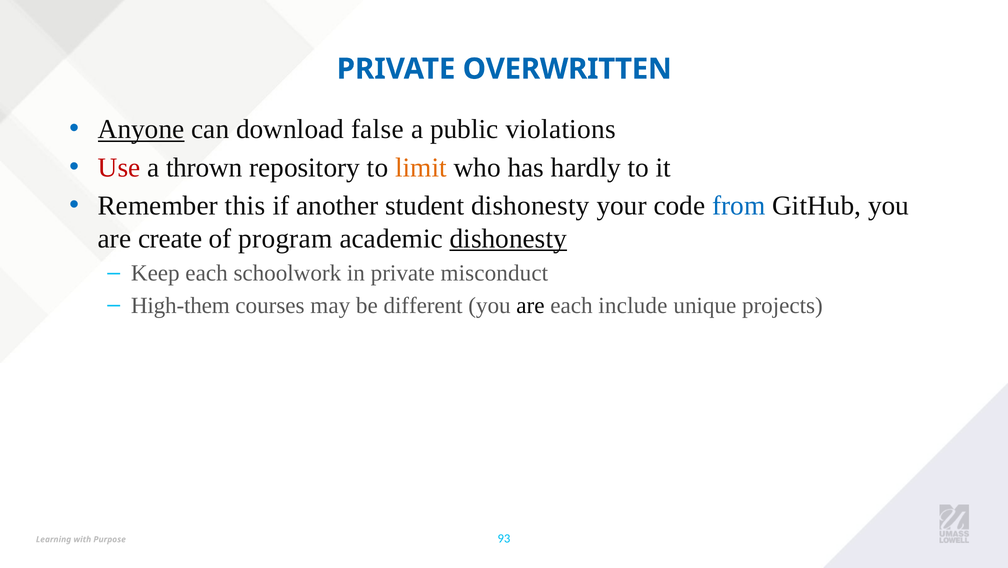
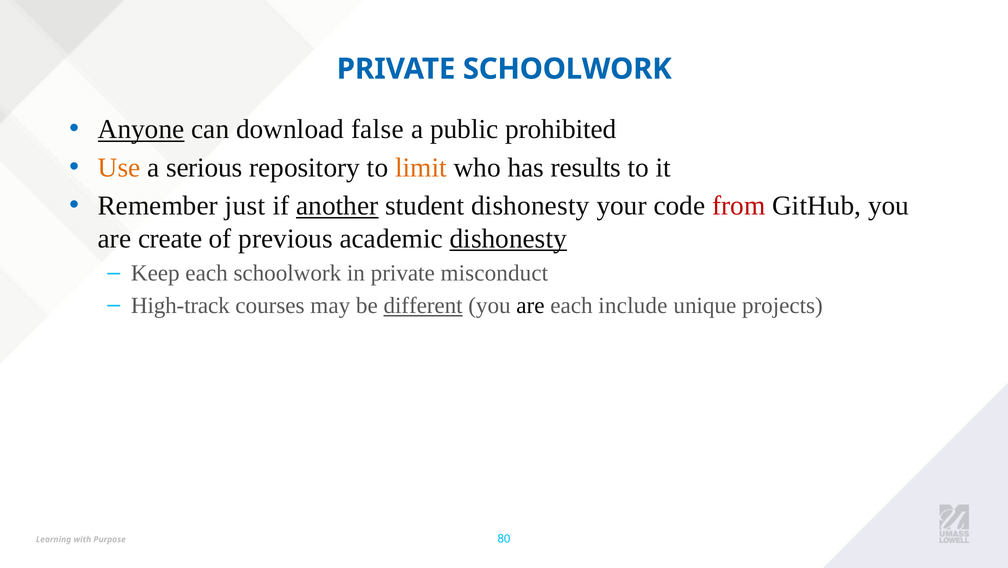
PRIVATE OVERWRITTEN: OVERWRITTEN -> SCHOOLWORK (567, 69)
violations: violations -> prohibited (561, 129)
Use colour: red -> orange (119, 168)
thrown: thrown -> serious (204, 168)
hardly: hardly -> results (586, 168)
this: this -> just (245, 206)
another underline: none -> present (337, 206)
from colour: blue -> red (739, 206)
program: program -> previous (286, 239)
High-them: High-them -> High-track (180, 306)
different underline: none -> present (423, 306)
93: 93 -> 80 (504, 539)
